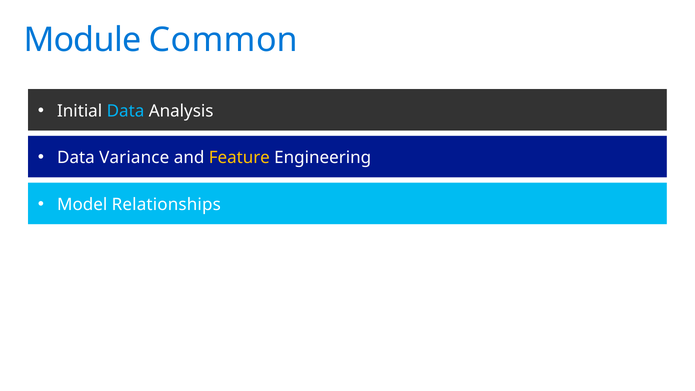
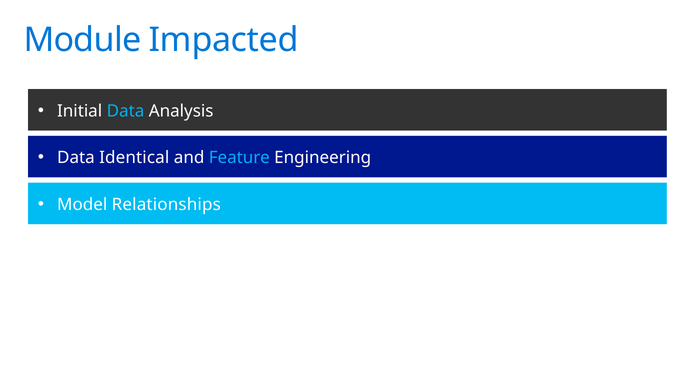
Common: Common -> Impacted (224, 40)
Variance: Variance -> Identical (134, 158)
Feature colour: yellow -> light blue (239, 158)
